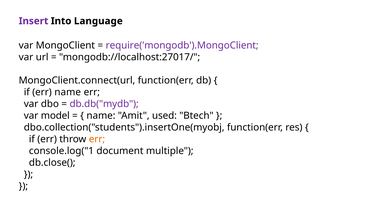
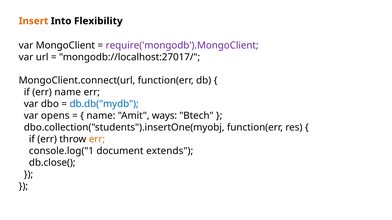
Insert colour: purple -> orange (34, 21)
Language: Language -> Flexibility (98, 21)
db.db("mydb colour: purple -> blue (104, 104)
model: model -> opens (55, 116)
used: used -> ways (164, 116)
multiple: multiple -> extends (170, 151)
